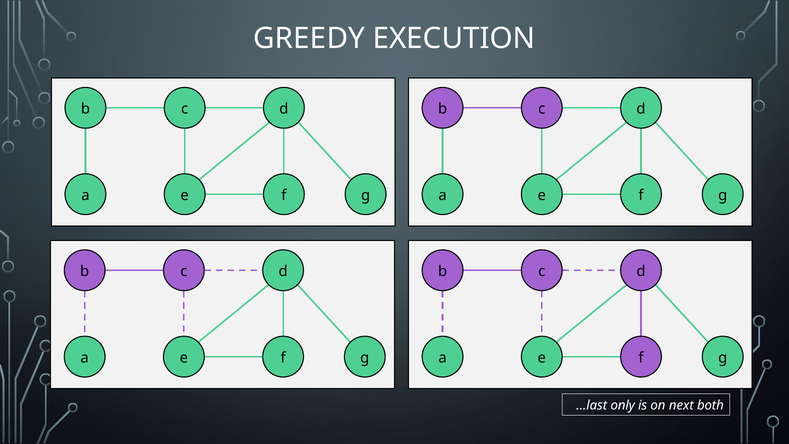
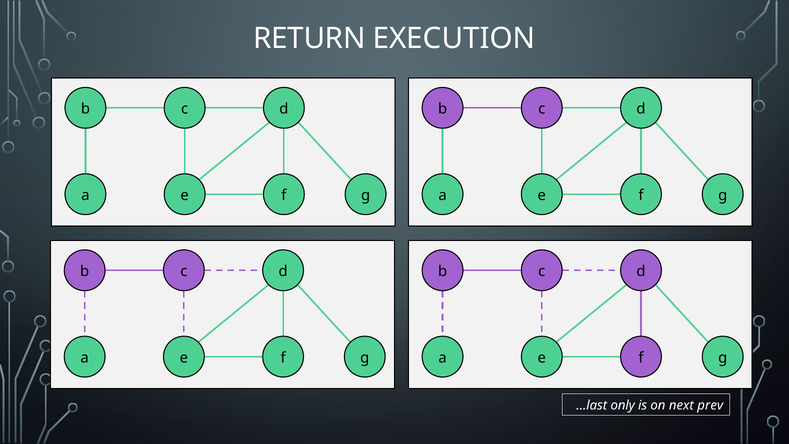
GREEDY: GREEDY -> RETURN (309, 38)
both: both -> prev (710, 405)
